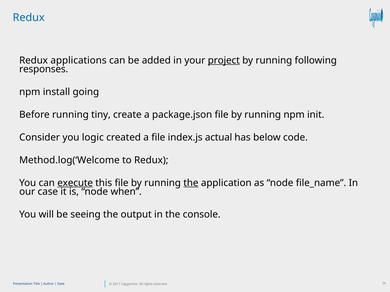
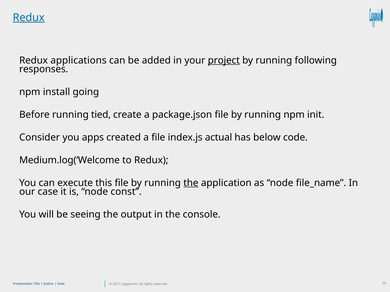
Redux underline: none -> present (29, 18)
tiny: tiny -> tied (101, 115)
logic: logic -> apps (93, 138)
Method.log(‘Welcome: Method.log(‘Welcome -> Medium.log(‘Welcome (69, 160)
execute underline: present -> none (75, 183)
when: when -> const (126, 192)
